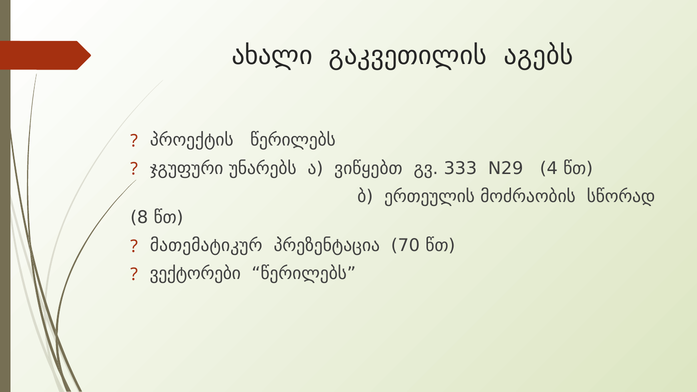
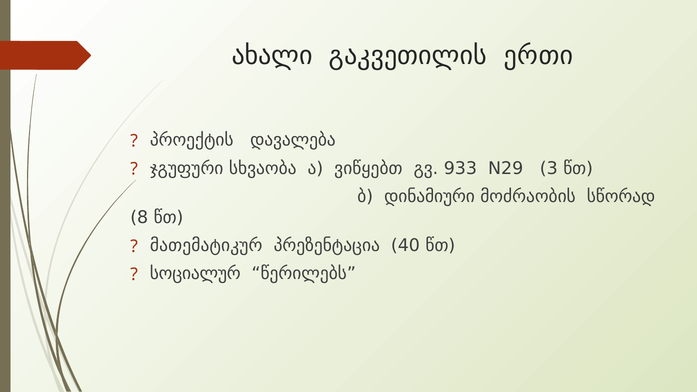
აგებს: აგებს -> ერთი (539, 56)
პროექტის წერილებს: წერილებს -> დავალება (293, 140)
უნარებს: უნარებს -> სხვაობა (263, 168)
333: 333 -> 933 (460, 168)
4: 4 -> 3 (549, 168)
ერთეულის: ერთეულის -> დინამიური (429, 196)
70: 70 -> 40 (405, 246)
ვექტორები: ვექტორები -> სოციალურ (195, 274)
